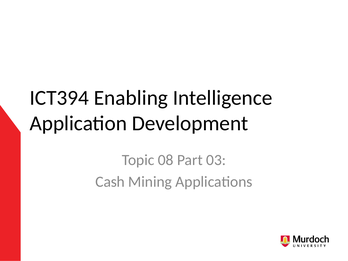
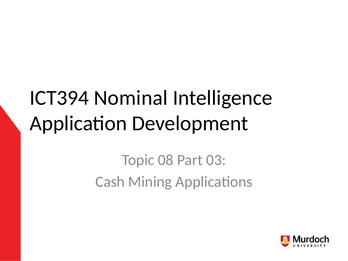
Enabling: Enabling -> Nominal (131, 98)
